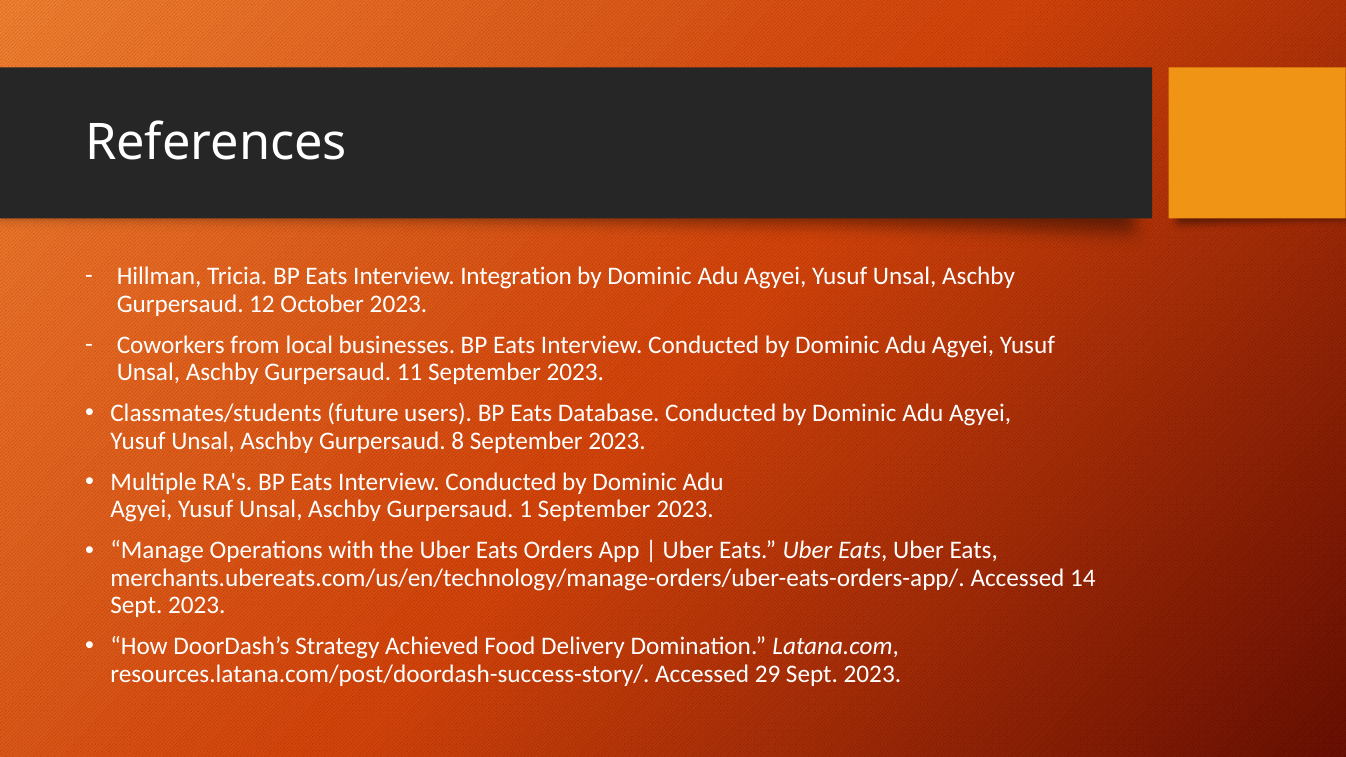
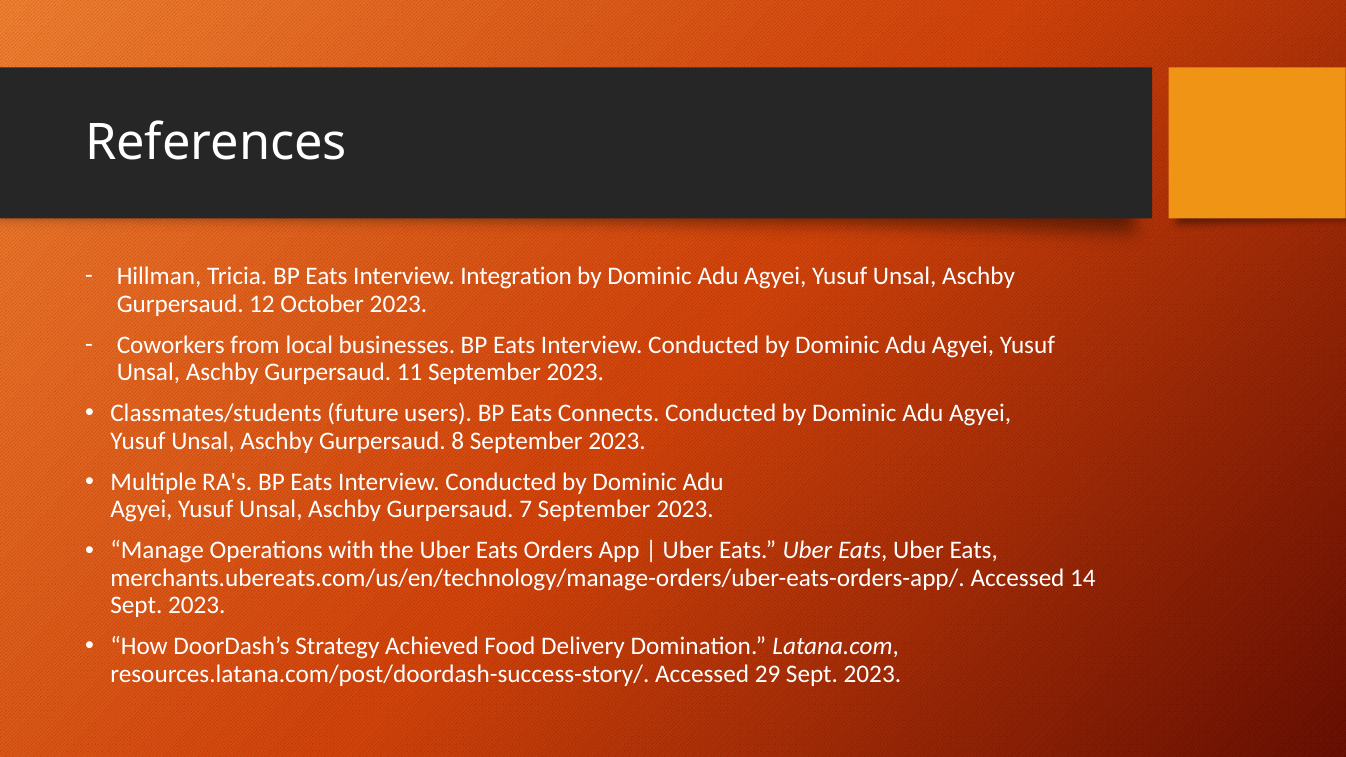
Database: Database -> Connects (609, 414)
1: 1 -> 7 (526, 509)
